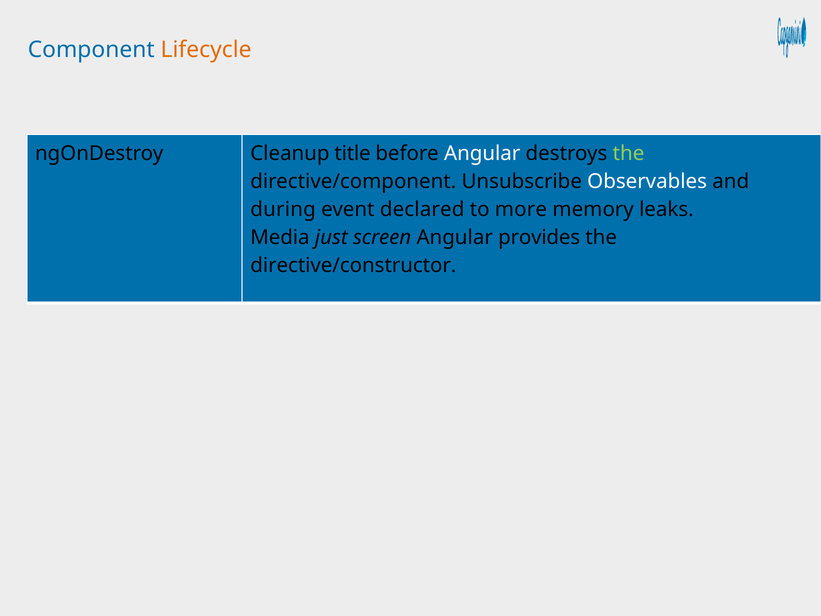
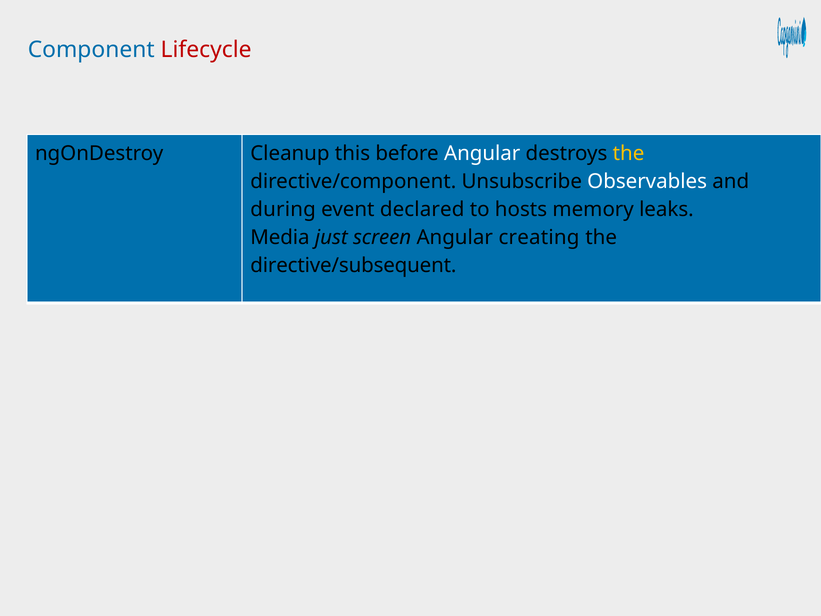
Lifecycle colour: orange -> red (206, 50)
title: title -> this (352, 153)
the colour: light green -> yellow (629, 153)
more: more -> hosts (521, 209)
provides: provides -> creating (539, 237)
directive/constructor: directive/constructor -> directive/subsequent (353, 265)
